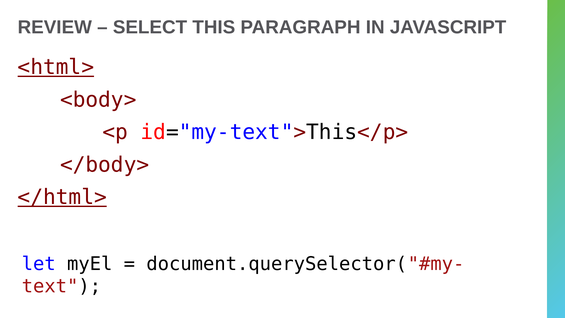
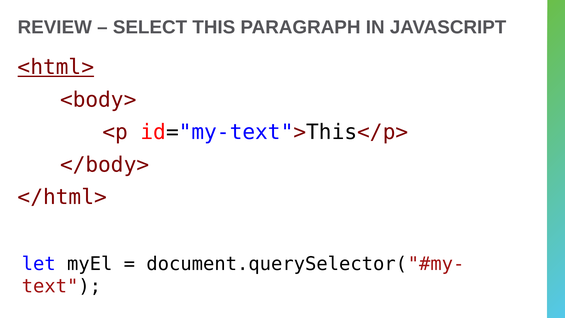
</html> underline: present -> none (62, 197)
